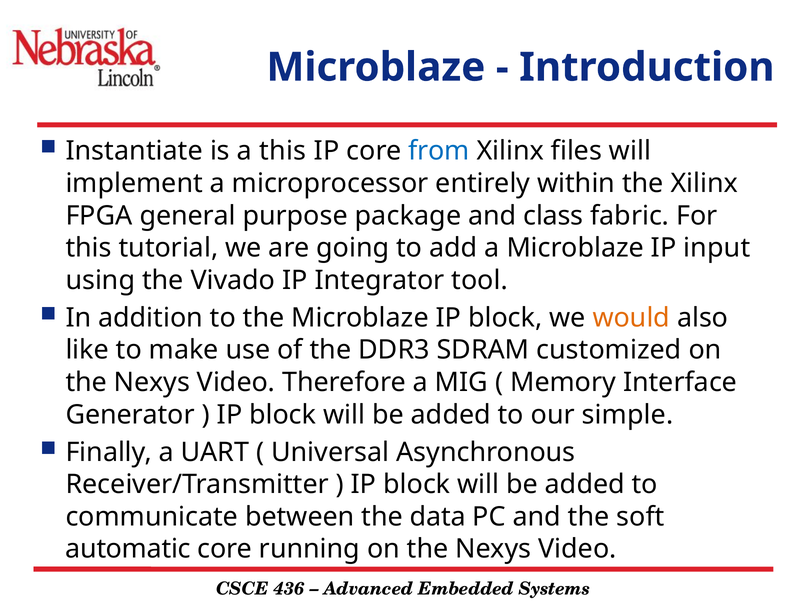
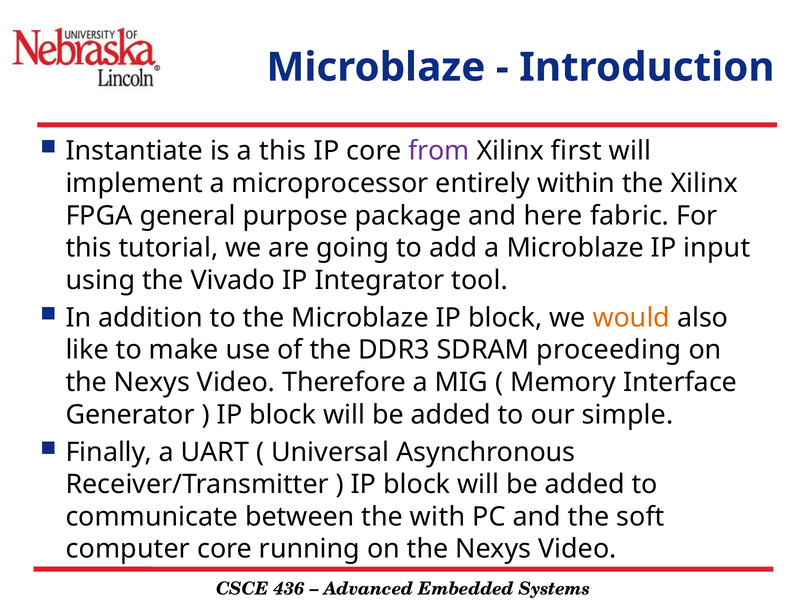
from colour: blue -> purple (439, 151)
files: files -> first (576, 151)
class: class -> here (553, 216)
customized: customized -> proceeding (609, 350)
data: data -> with (438, 517)
automatic: automatic -> computer (128, 549)
